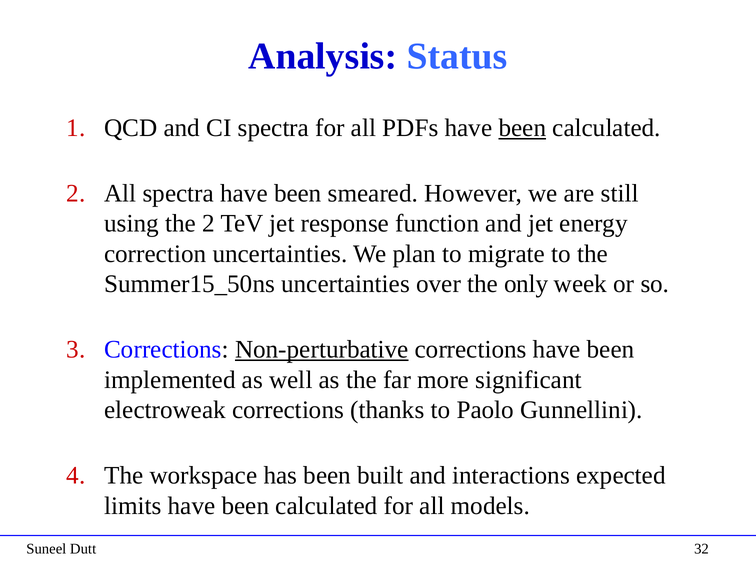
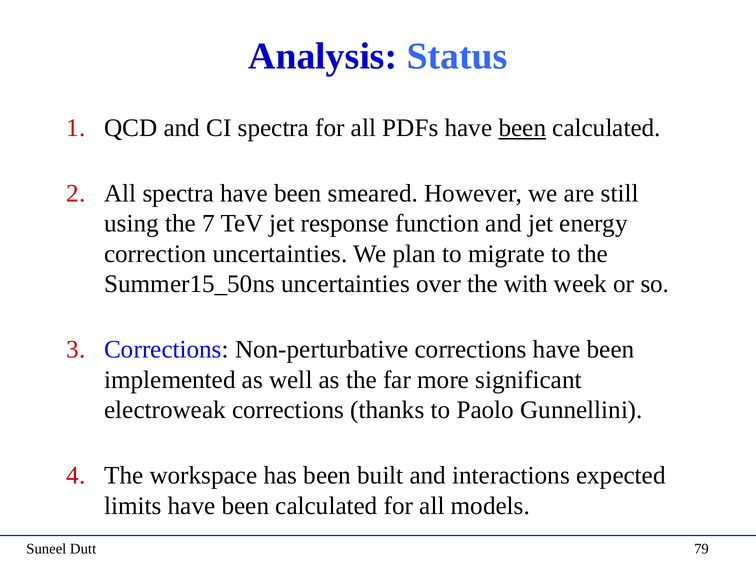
the 2: 2 -> 7 (208, 224)
only: only -> with (526, 284)
Non-perturbative underline: present -> none (322, 350)
32: 32 -> 79 (701, 549)
